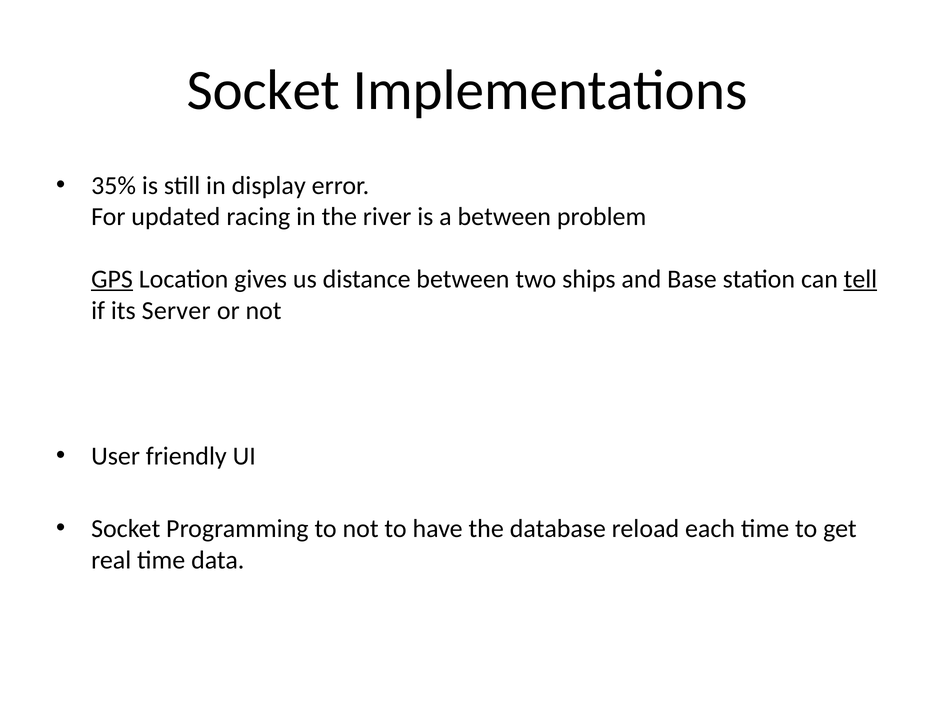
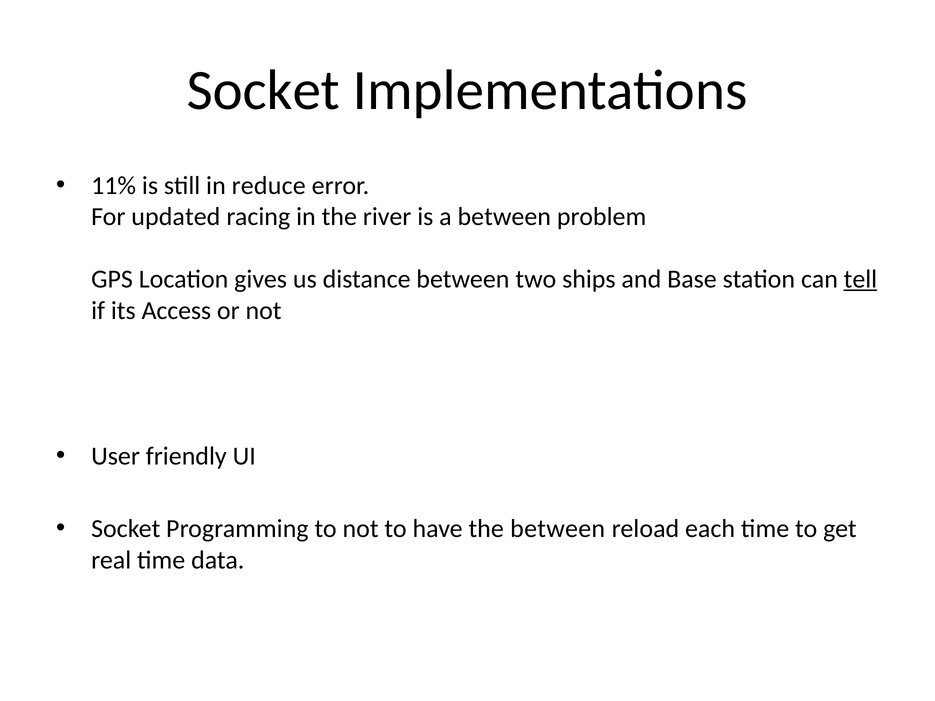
35%: 35% -> 11% (114, 186)
display: display -> reduce (269, 186)
GPS underline: present -> none (112, 279)
Server: Server -> Access (176, 311)
the database: database -> between (558, 529)
